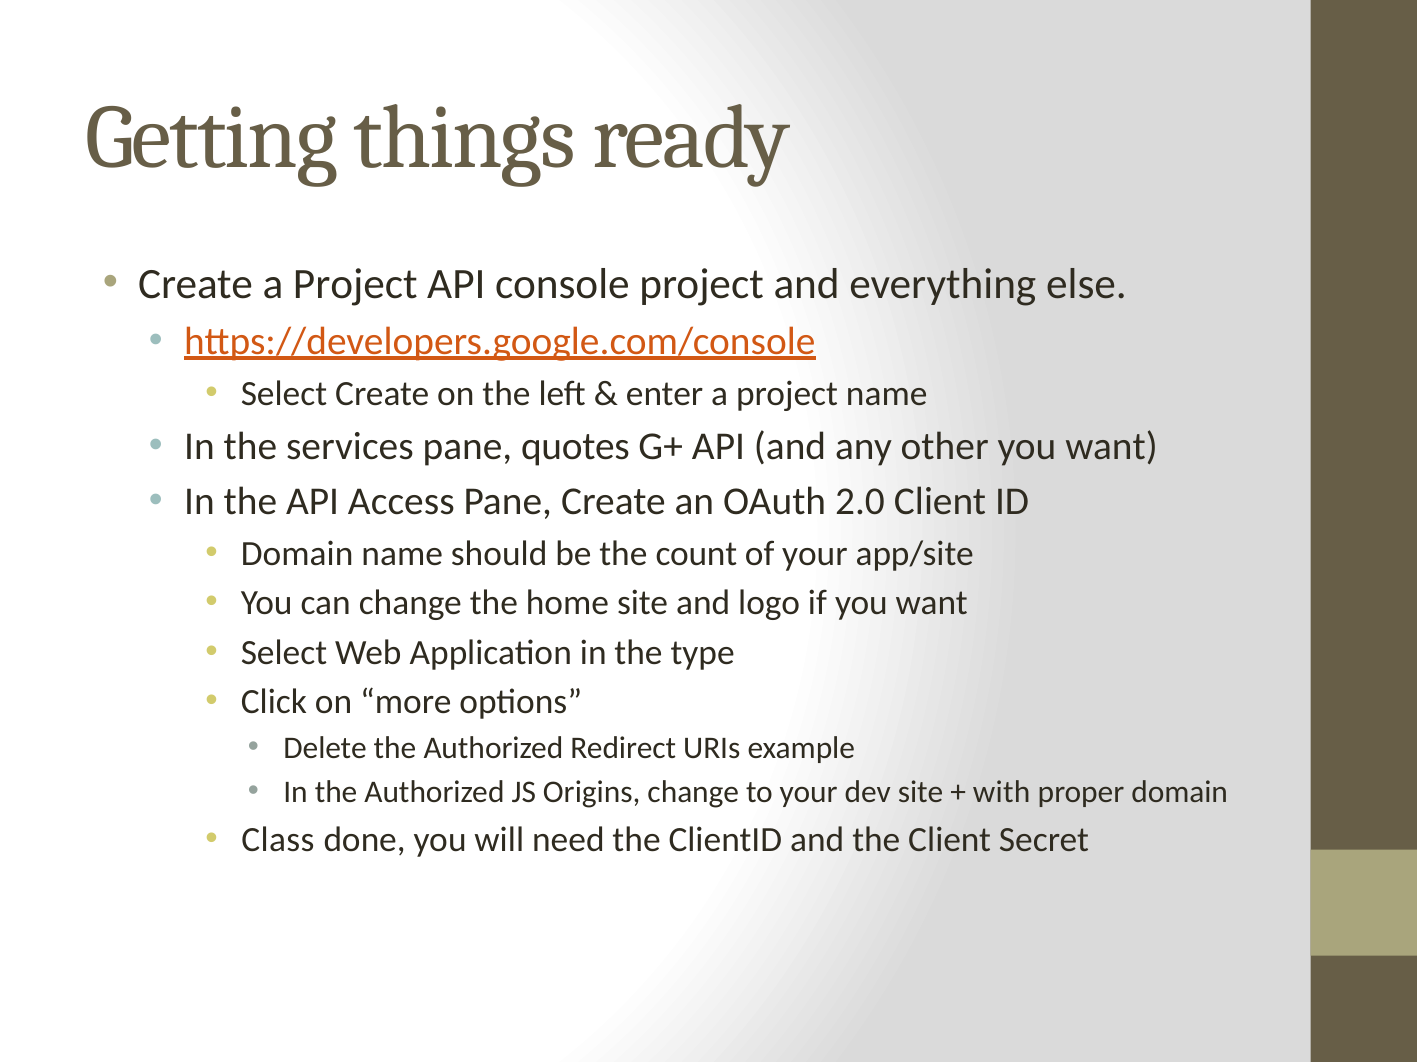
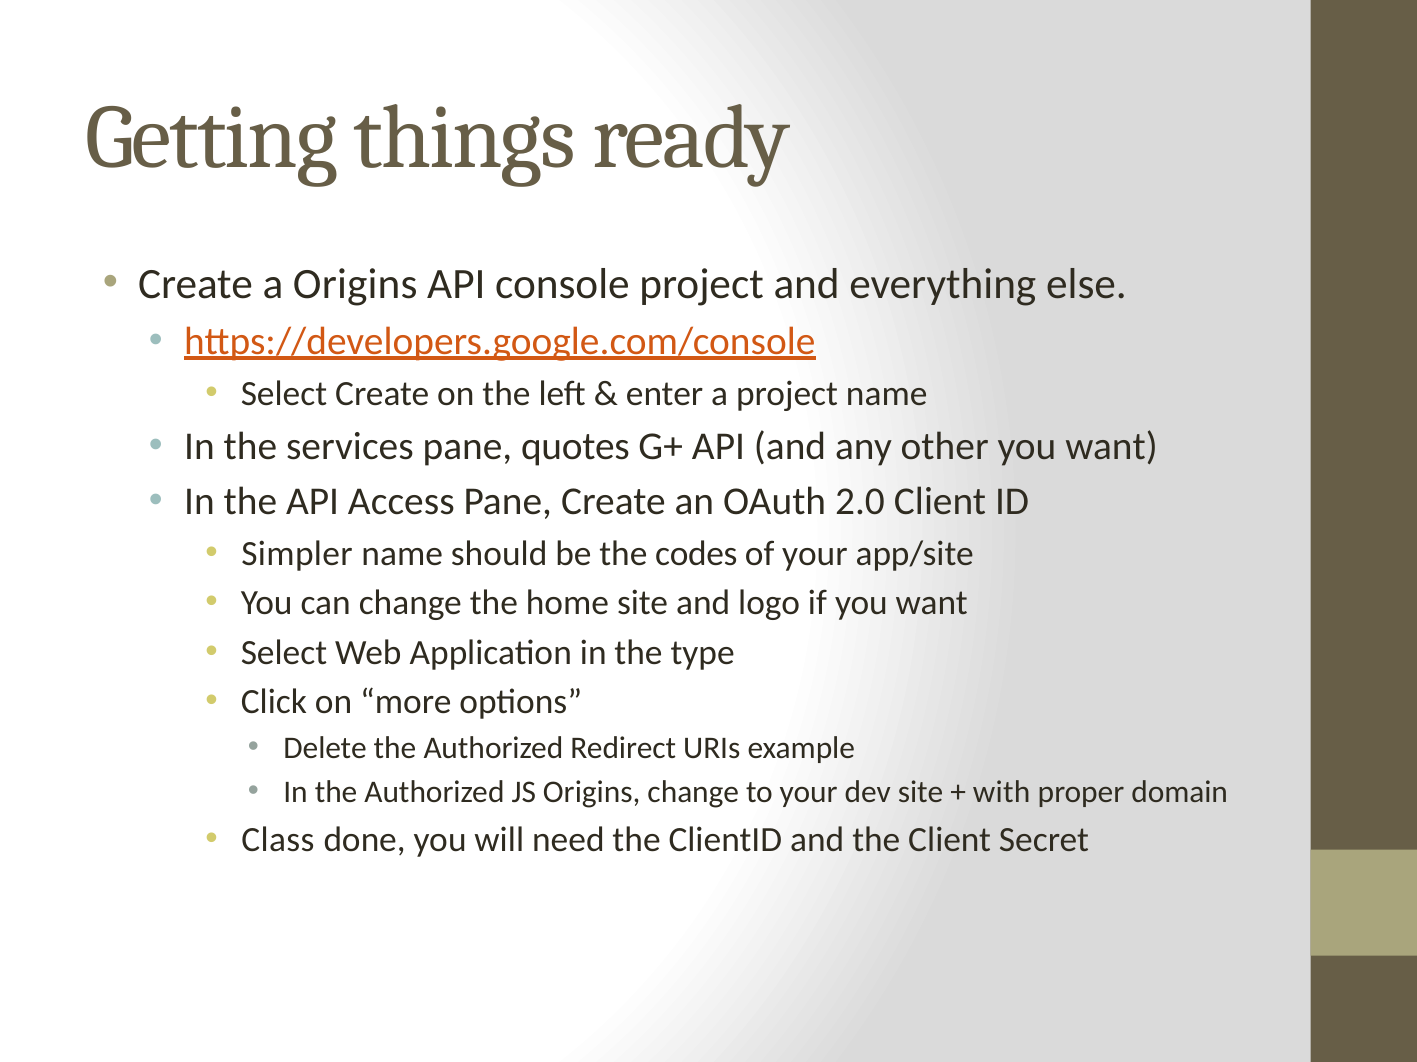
Create a Project: Project -> Origins (355, 284)
Domain: Domain -> Simpler (297, 554)
count: count -> codes (696, 554)
